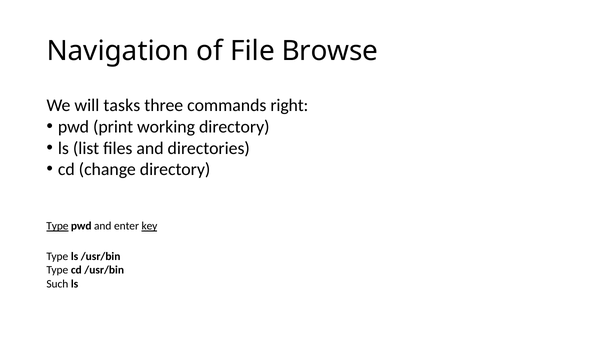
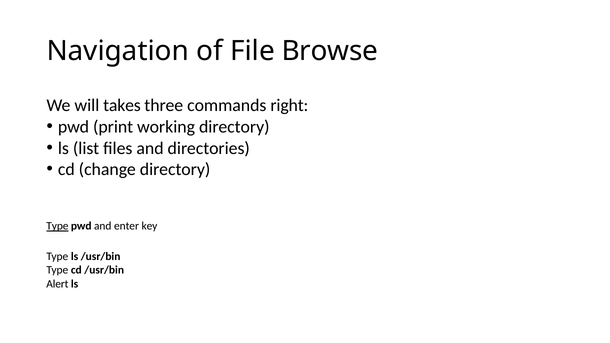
tasks: tasks -> takes (122, 106)
key underline: present -> none (149, 226)
Such: Such -> Alert (57, 284)
